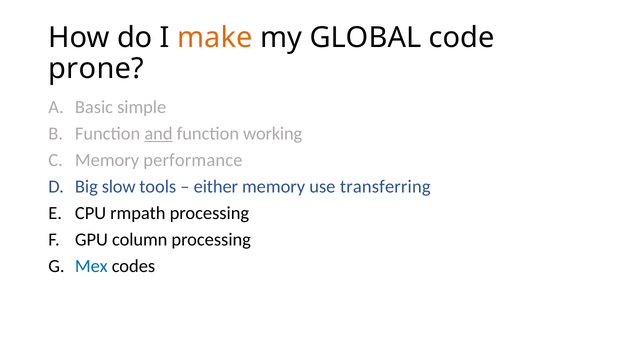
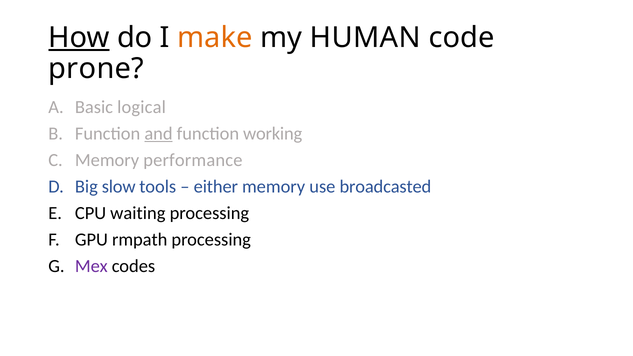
How underline: none -> present (79, 38)
GLOBAL: GLOBAL -> HUMAN (365, 38)
simple: simple -> logical (142, 107)
transferring: transferring -> broadcasted (385, 187)
rmpath: rmpath -> waiting (138, 213)
column: column -> rmpath (140, 240)
Mex colour: blue -> purple (91, 266)
